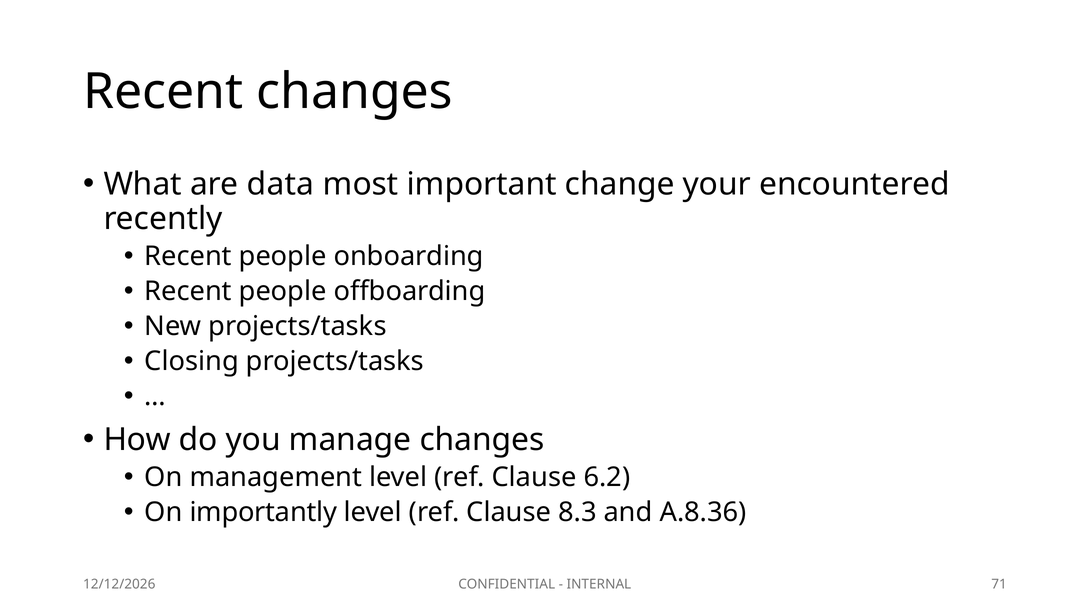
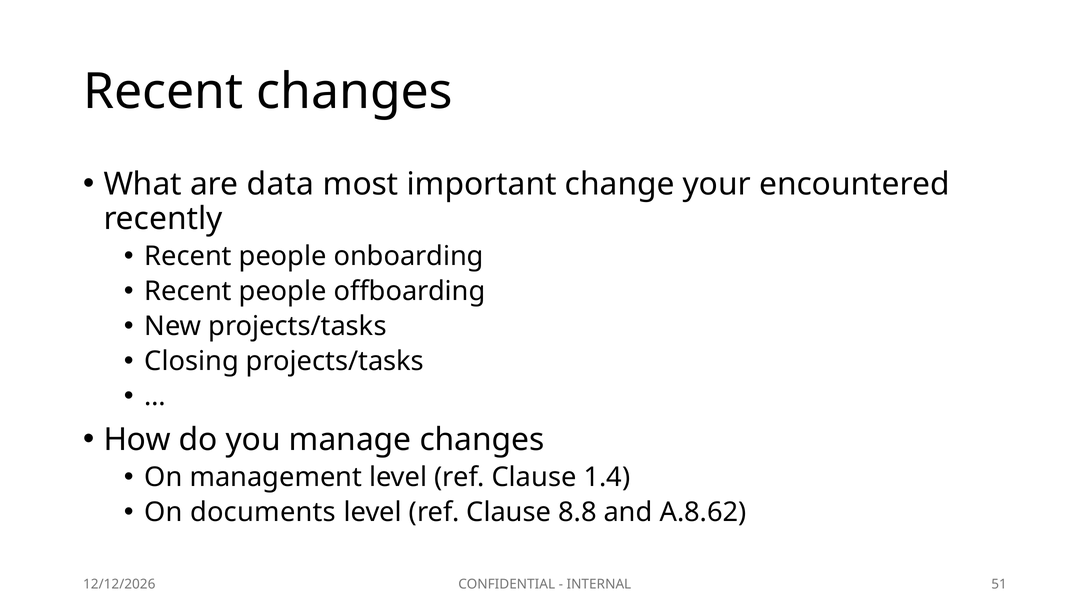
6.2: 6.2 -> 1.4 (607, 477)
importantly: importantly -> documents (263, 512)
8.3: 8.3 -> 8.8 (577, 512)
A.8.36: A.8.36 -> A.8.62 (703, 512)
71: 71 -> 51 (999, 584)
